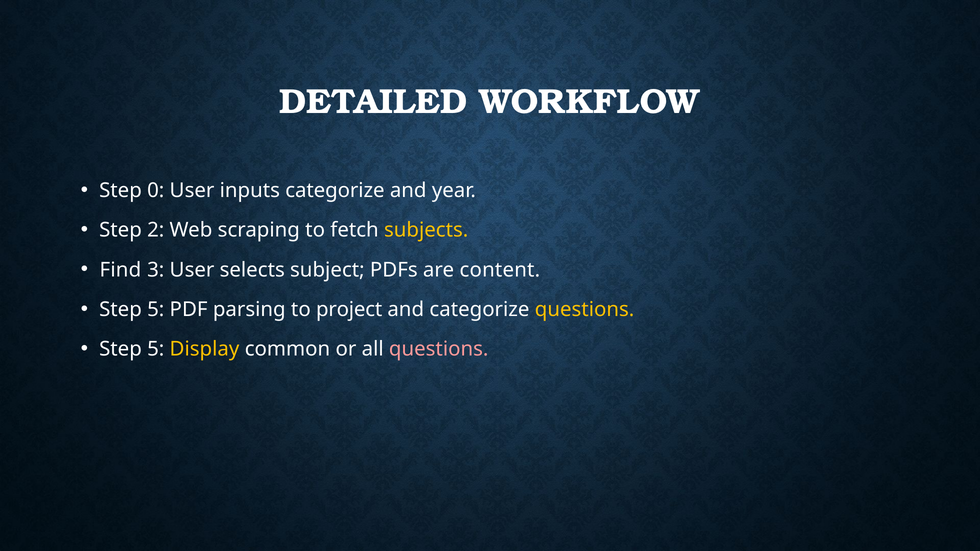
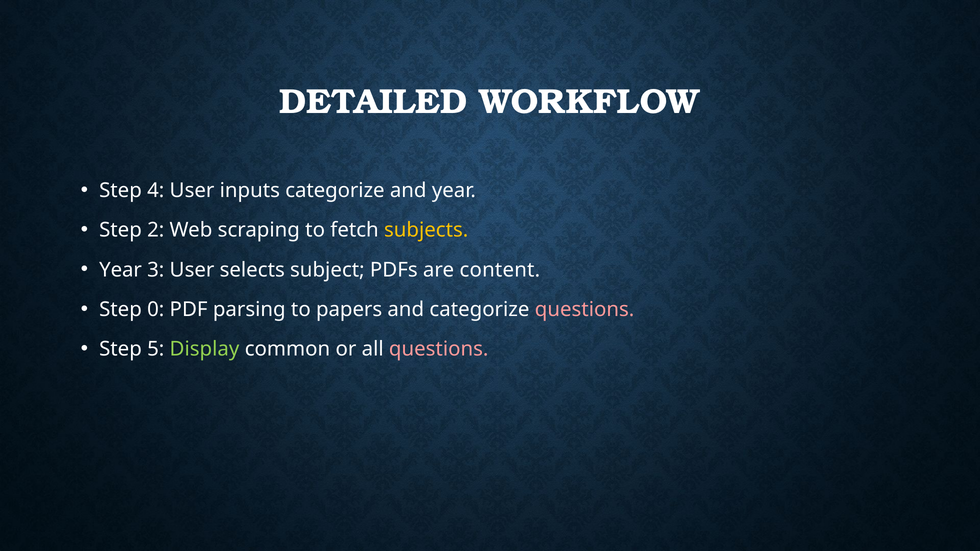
0: 0 -> 4 (156, 191)
Find: Find -> Year (121, 270)
5: 5 -> 0 (156, 310)
project: project -> papers (349, 310)
questions colour: yellow -> pink (585, 310)
Display colour: yellow -> light green (204, 349)
